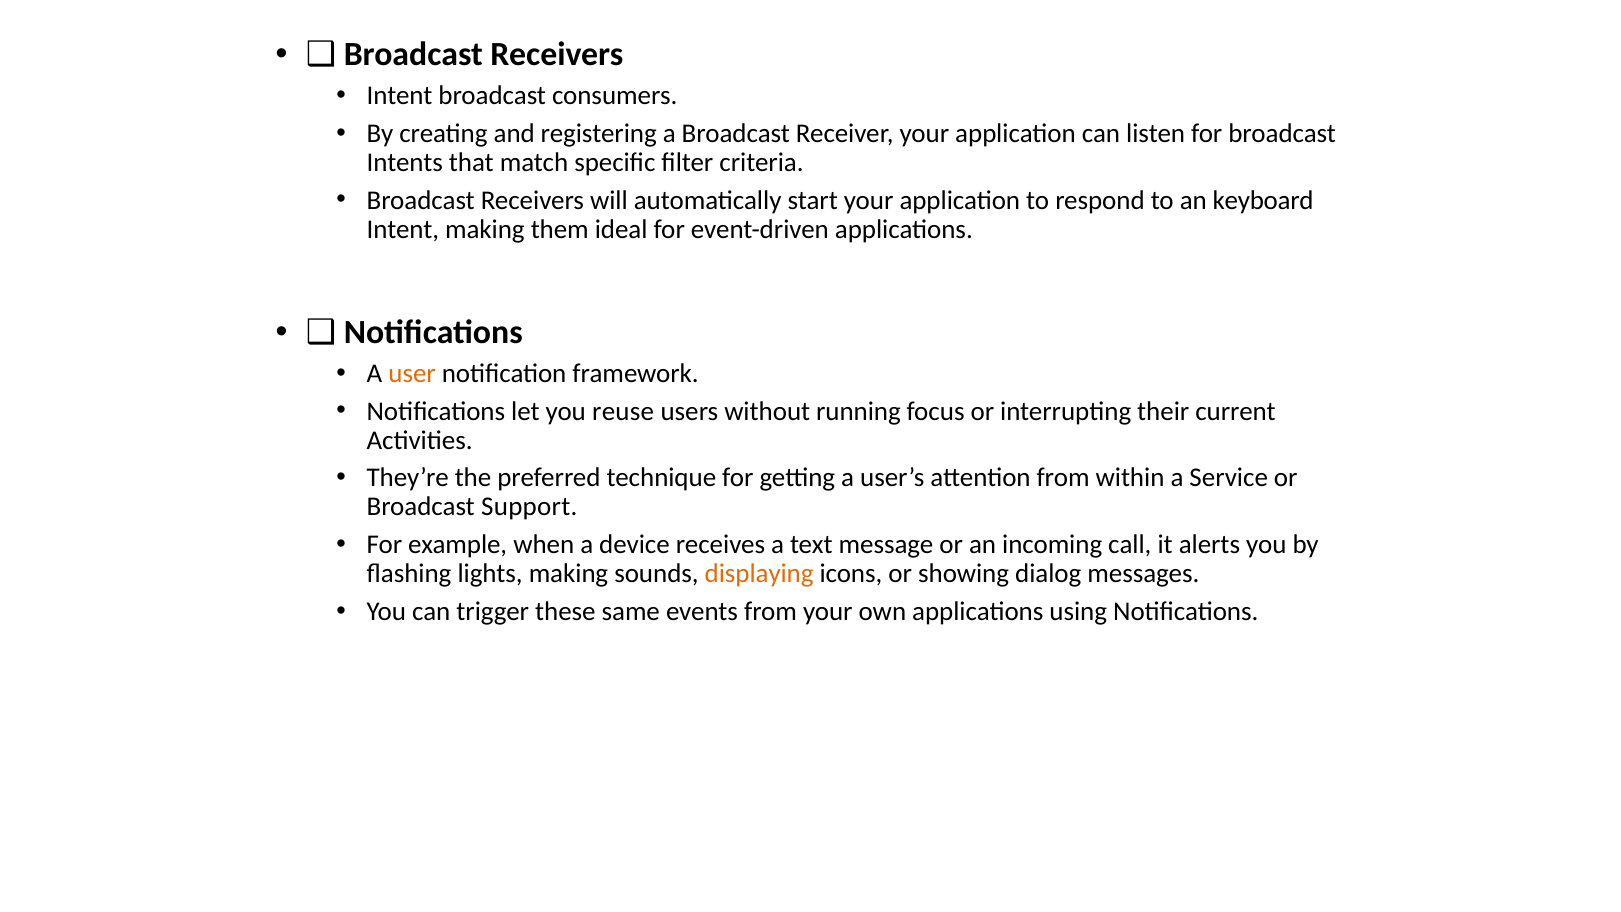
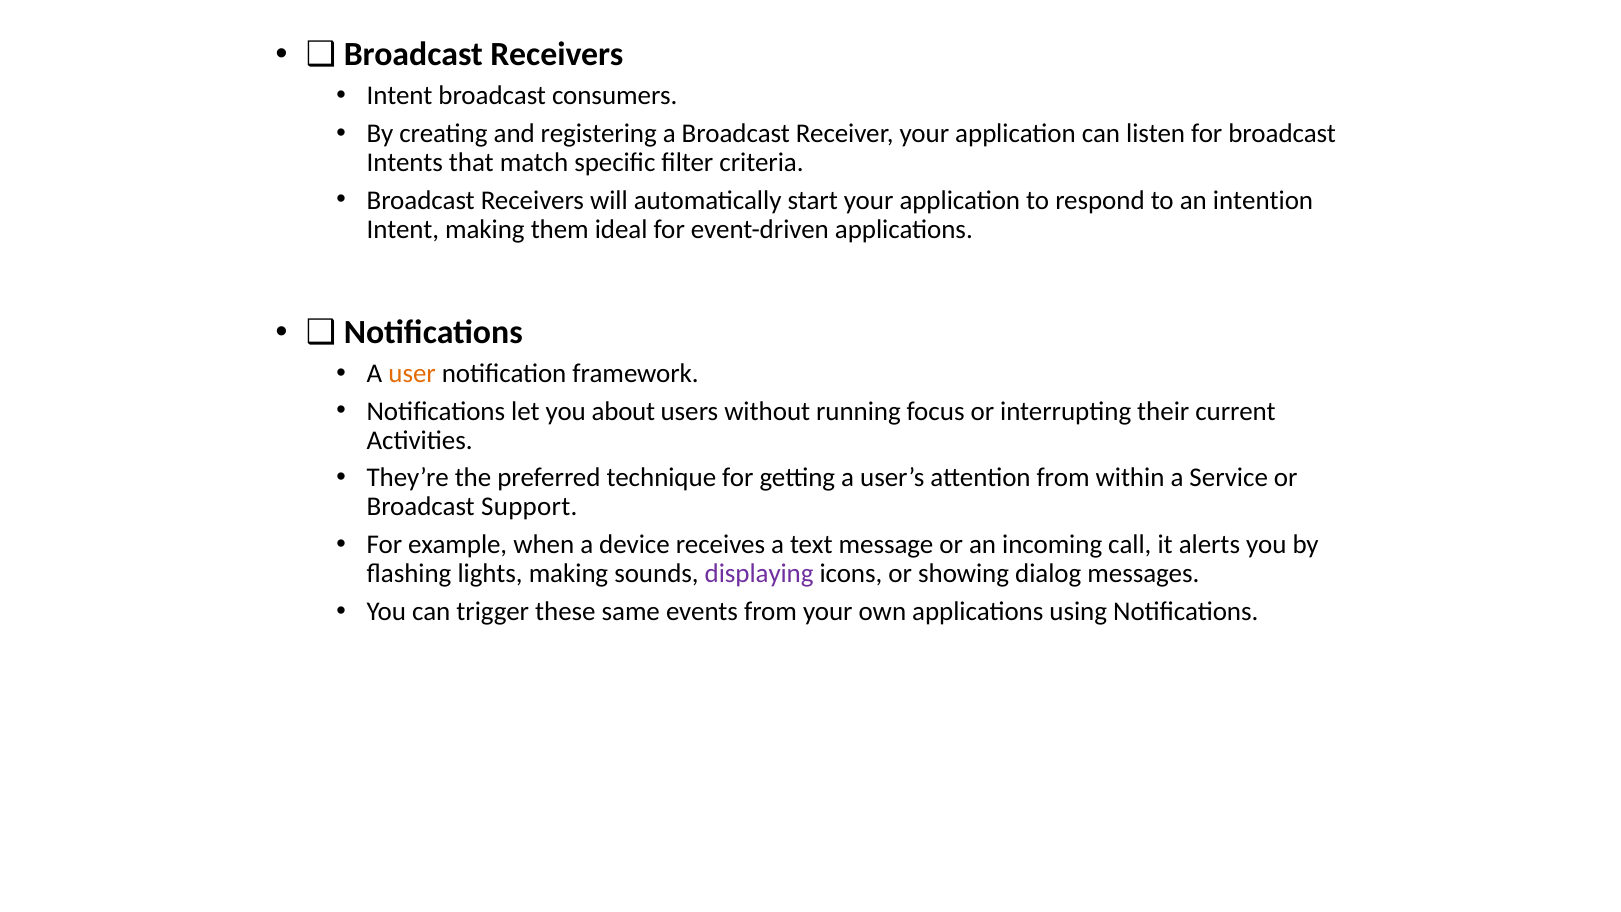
keyboard: keyboard -> intention (1263, 200)
reuse: reuse -> about (623, 411)
displaying colour: orange -> purple (759, 574)
